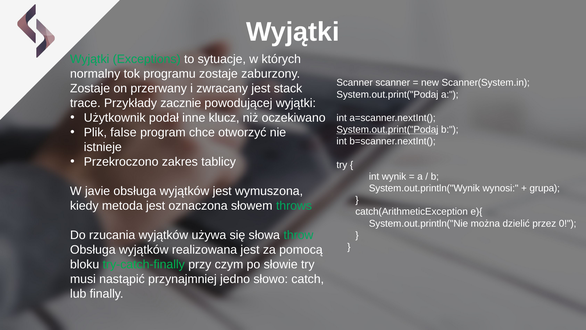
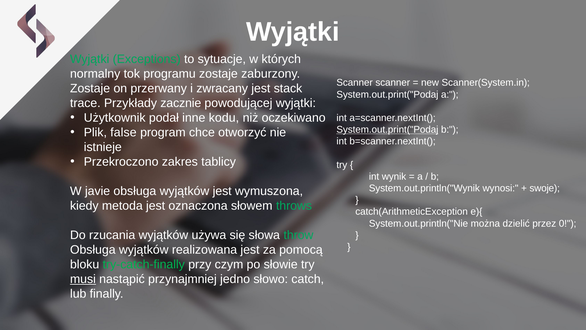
klucz: klucz -> kodu (224, 118)
grupa: grupa -> swoje (545, 188)
musi underline: none -> present (83, 279)
